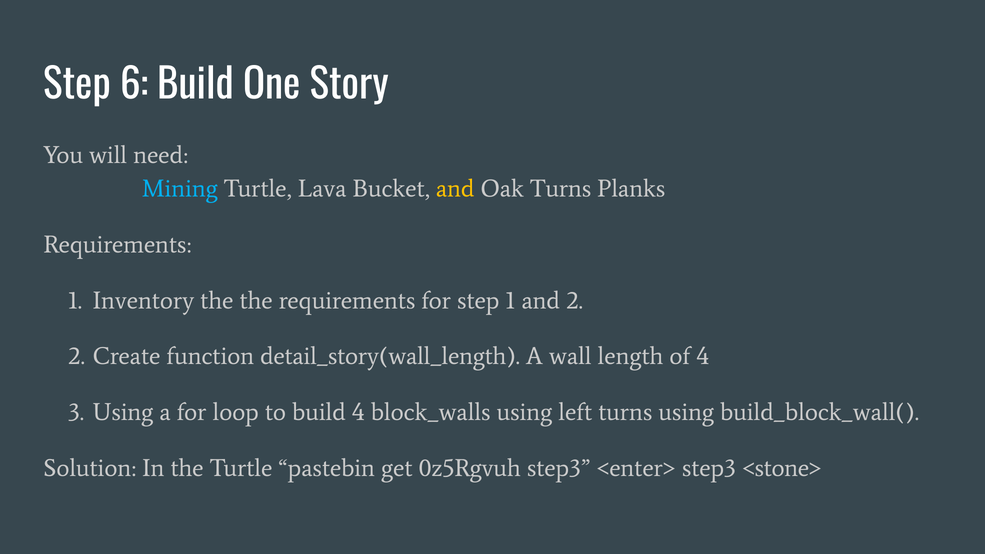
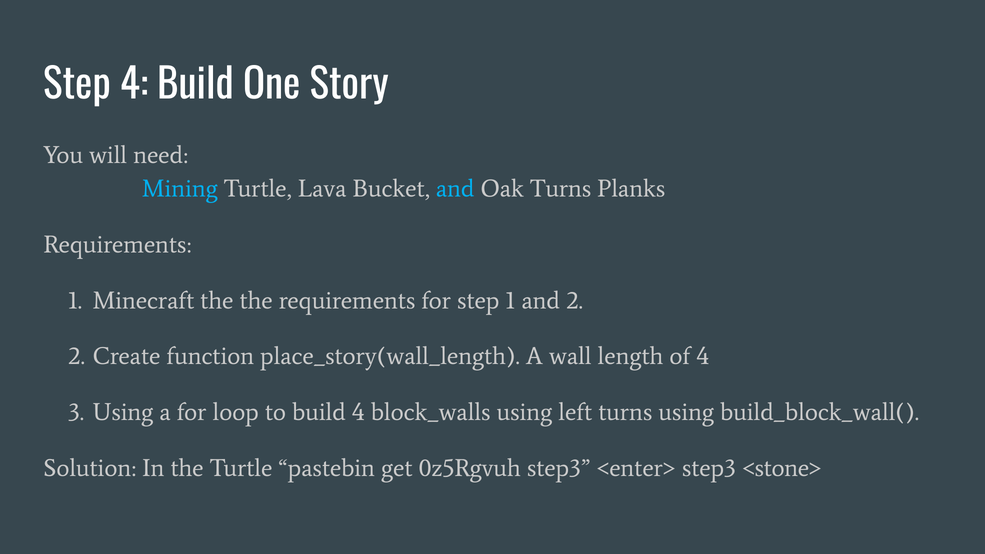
Step 6: 6 -> 4 (134, 85)
and colour: yellow -> light blue (455, 189)
Inventory: Inventory -> Minecraft (143, 301)
detail_story(wall_length: detail_story(wall_length -> place_story(wall_length (390, 356)
